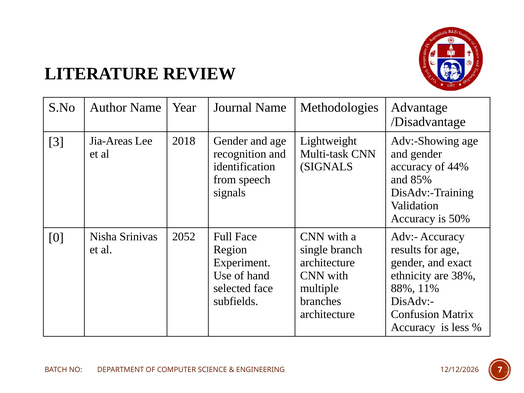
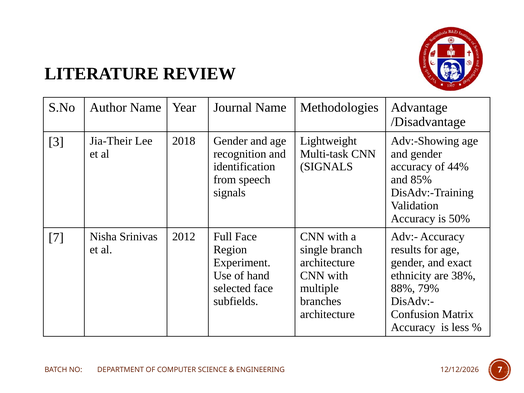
Jia-Areas: Jia-Areas -> Jia-Their (111, 141)
2052: 2052 -> 2012 (184, 237)
0: 0 -> 7 (56, 238)
11%: 11% -> 79% (429, 288)
